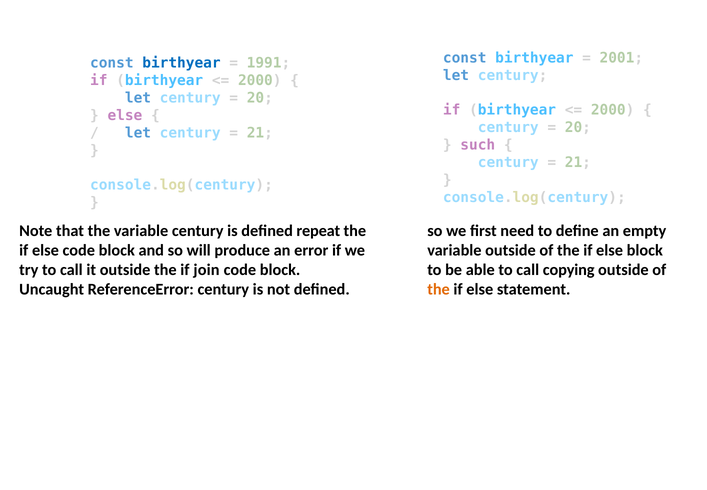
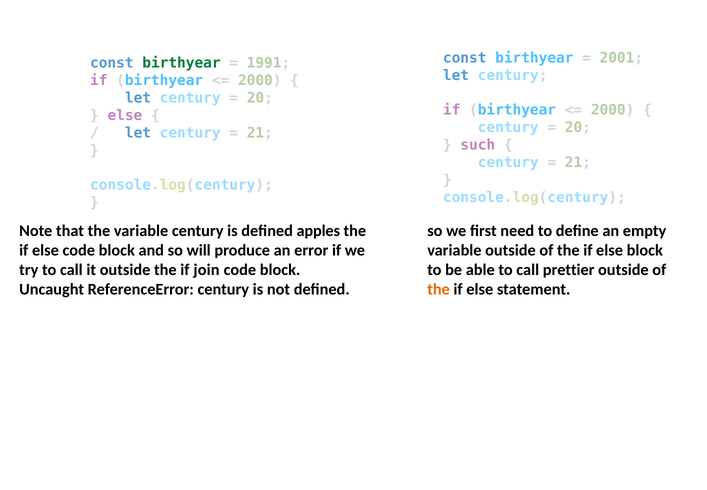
birthyear colour: blue -> green (181, 63)
repeat: repeat -> apples (318, 230)
copying: copying -> prettier (569, 270)
